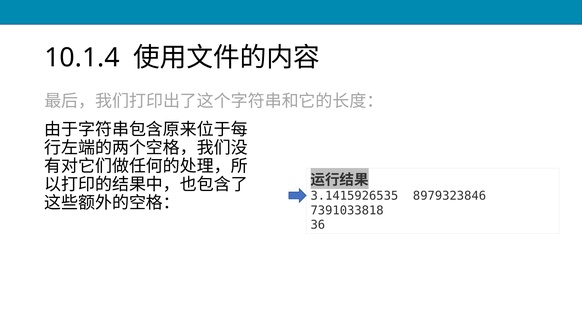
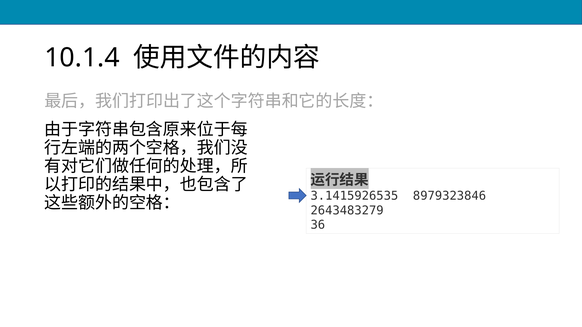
7391033818: 7391033818 -> 2643483279 (347, 211)
